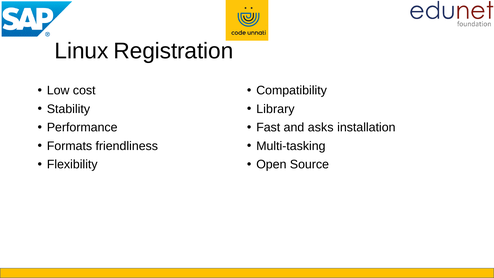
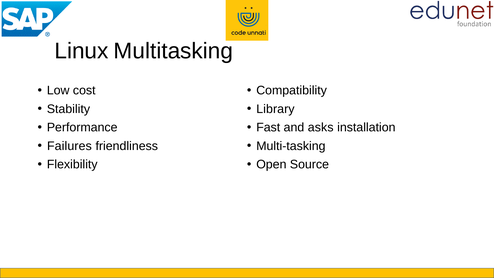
Registration: Registration -> Multitasking (173, 51)
Formats: Formats -> Failures (69, 146)
